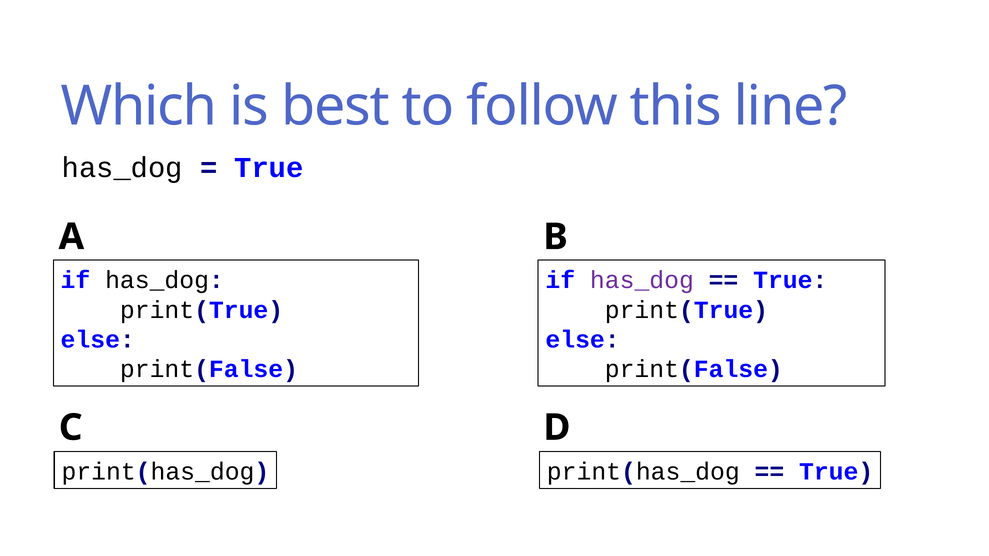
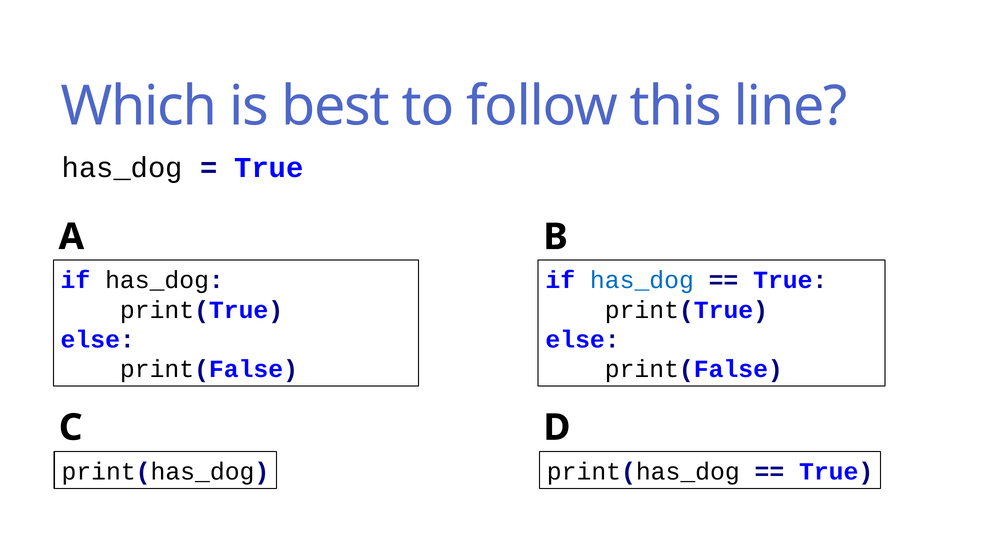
has_dog colour: purple -> blue (642, 280)
